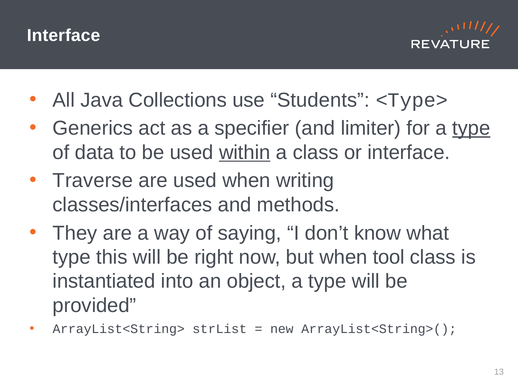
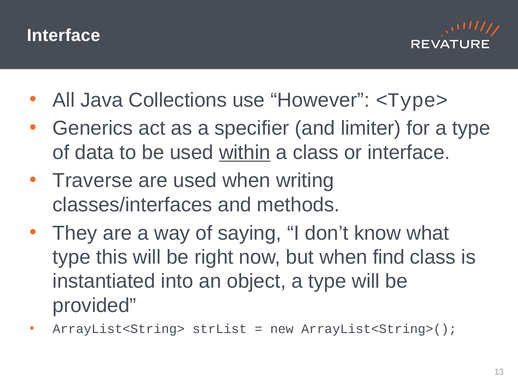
Students: Students -> However (320, 100)
type underline: present -> none (471, 128)
tool: tool -> find (389, 257)
